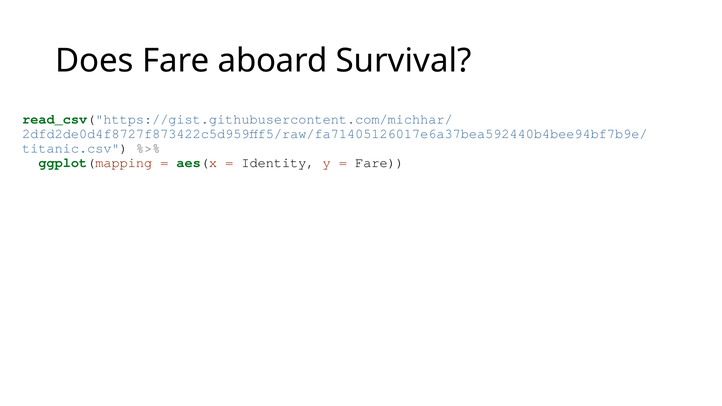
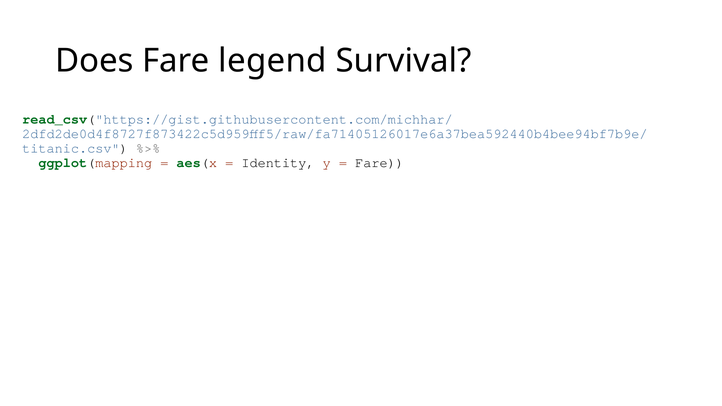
aboard: aboard -> legend (273, 61)
